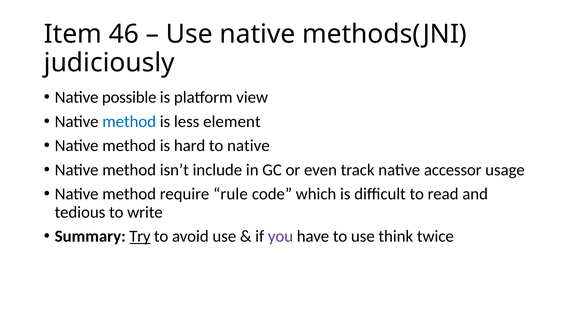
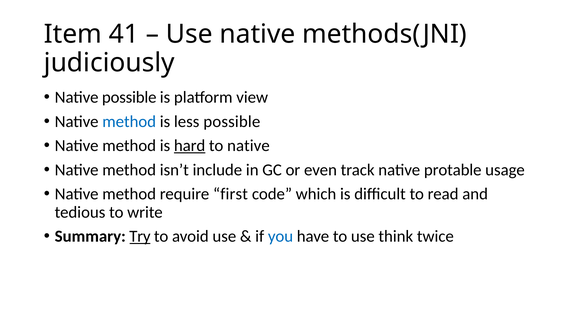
46: 46 -> 41 (124, 34)
less element: element -> possible (232, 122)
hard underline: none -> present (190, 146)
accessor: accessor -> protable (453, 170)
rule: rule -> first (230, 194)
you colour: purple -> blue (281, 236)
